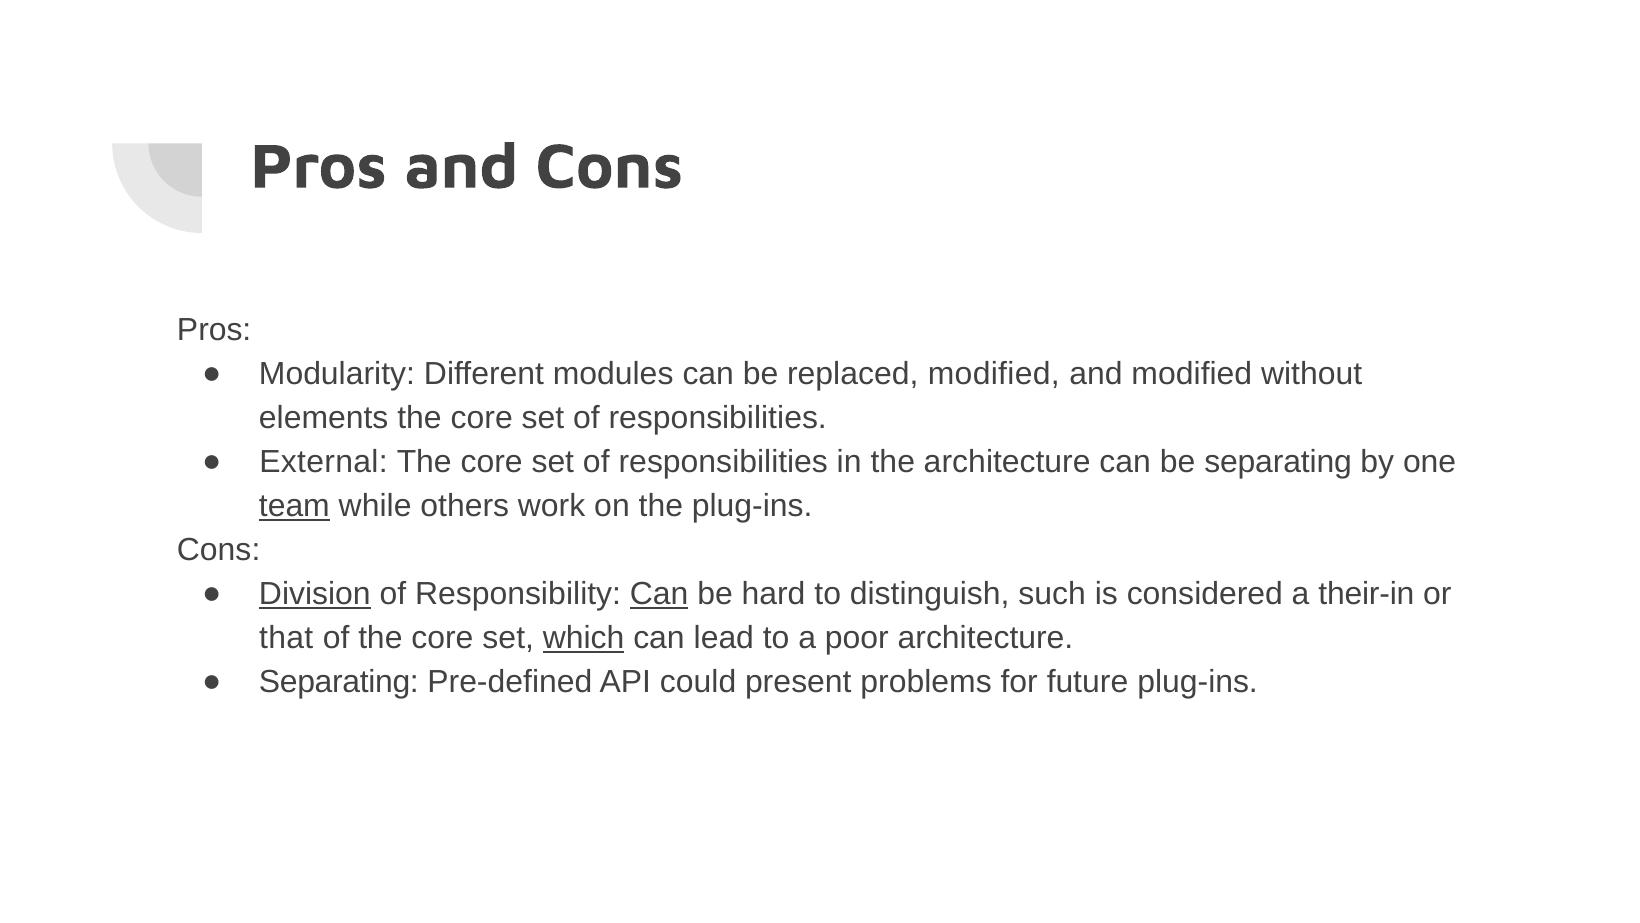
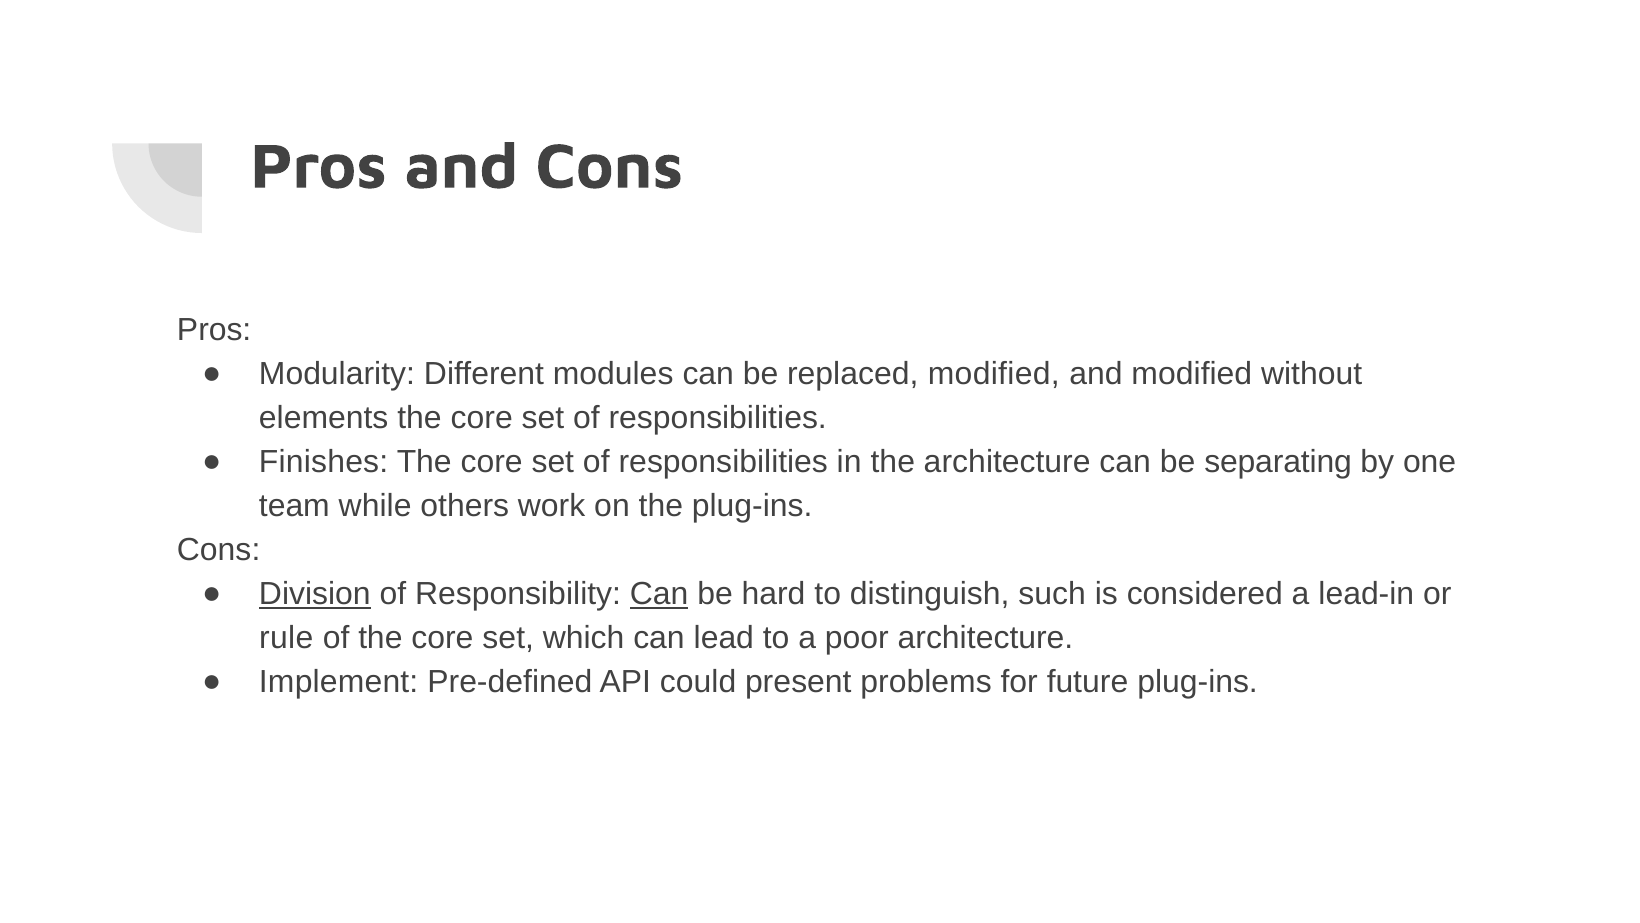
External: External -> Finishes (324, 462)
team underline: present -> none (294, 506)
their-in: their-in -> lead-in (1366, 594)
that: that -> rule (286, 638)
which underline: present -> none (584, 638)
Separating: Separating -> Implement (339, 682)
